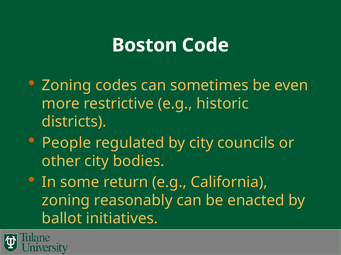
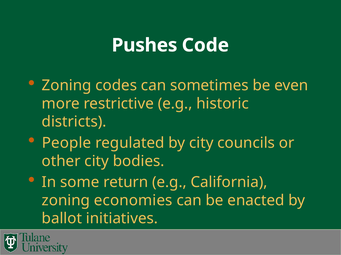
Boston: Boston -> Pushes (144, 45)
reasonably: reasonably -> economies (133, 201)
